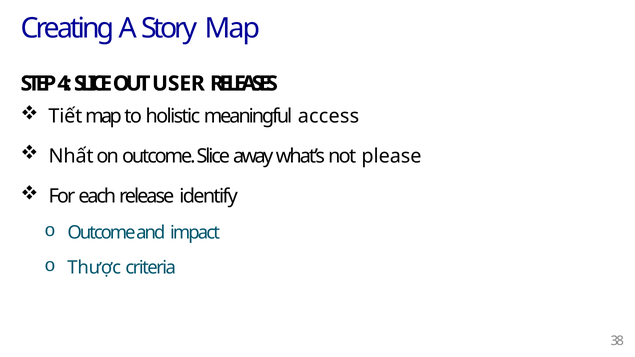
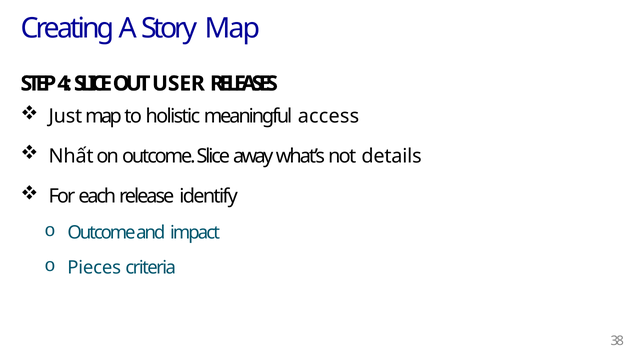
Tiết: Tiết -> Just (65, 116)
please: please -> details (392, 156)
Thược: Thược -> Pieces (94, 268)
